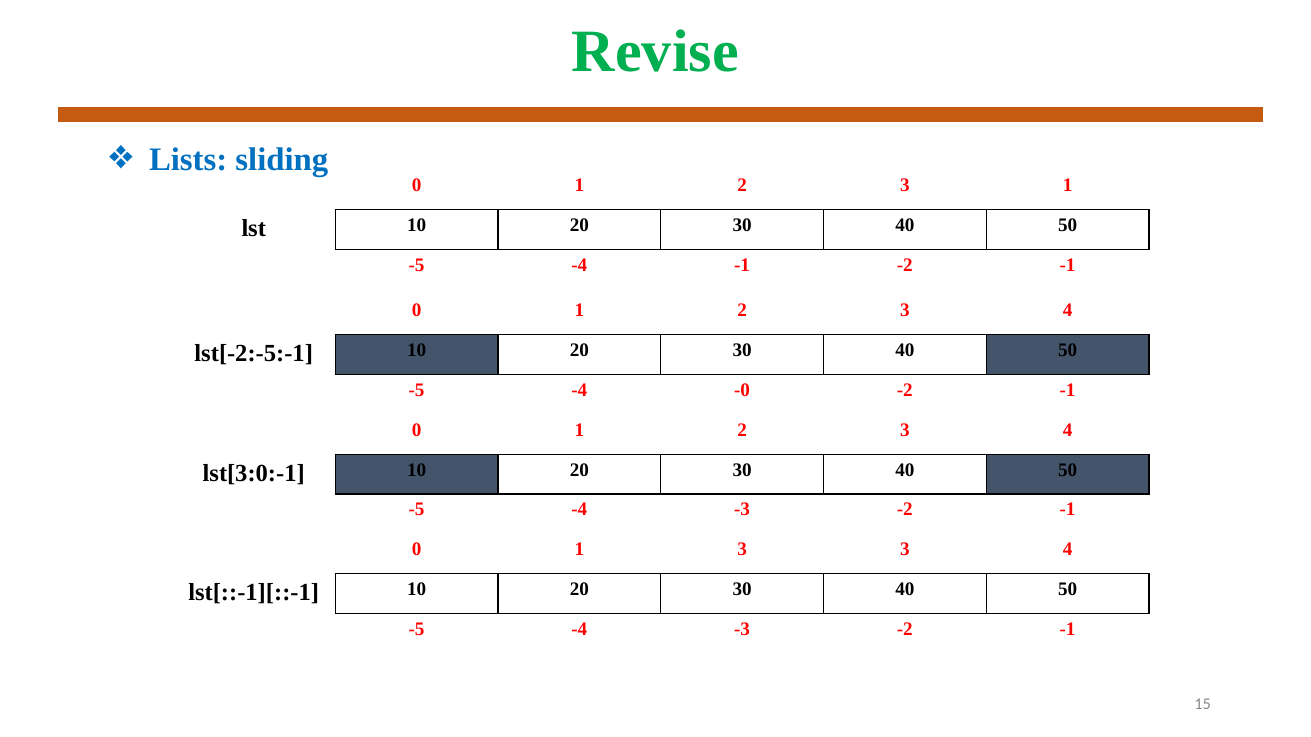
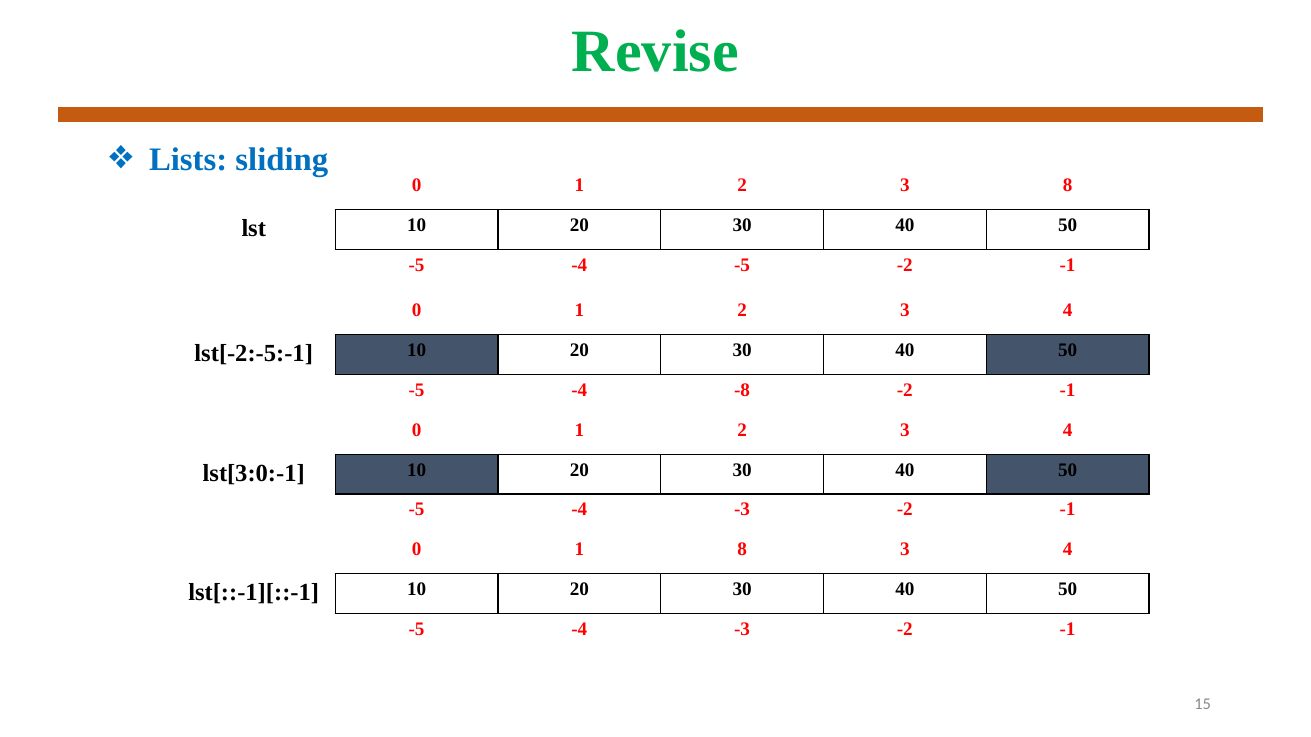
3 1: 1 -> 8 (1068, 186)
-4 -1: -1 -> -5 (742, 265)
-0: -0 -> -8 (742, 390)
1 3: 3 -> 8 (742, 550)
